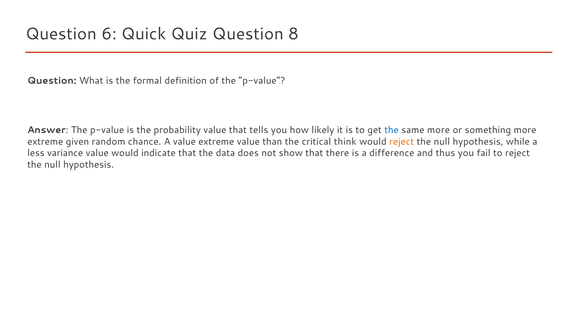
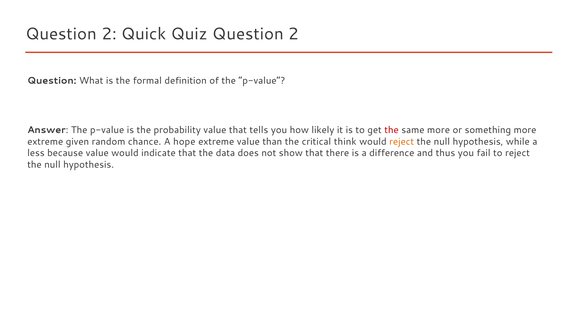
6: 6 -> 2 (109, 34)
Quiz Question 8: 8 -> 2 (294, 34)
the colour: blue -> red (392, 130)
A value: value -> hope (184, 142)
variance: variance -> because (65, 153)
